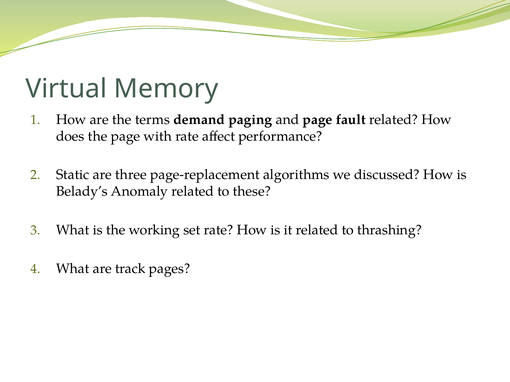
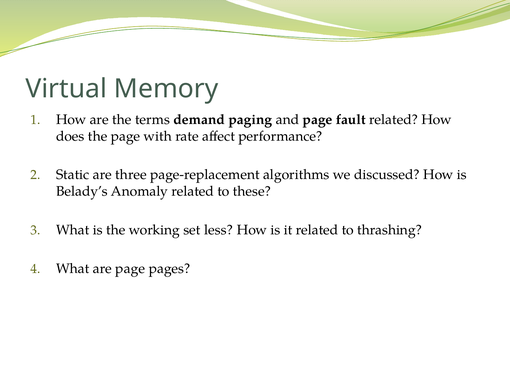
set rate: rate -> less (219, 230)
are track: track -> page (130, 269)
